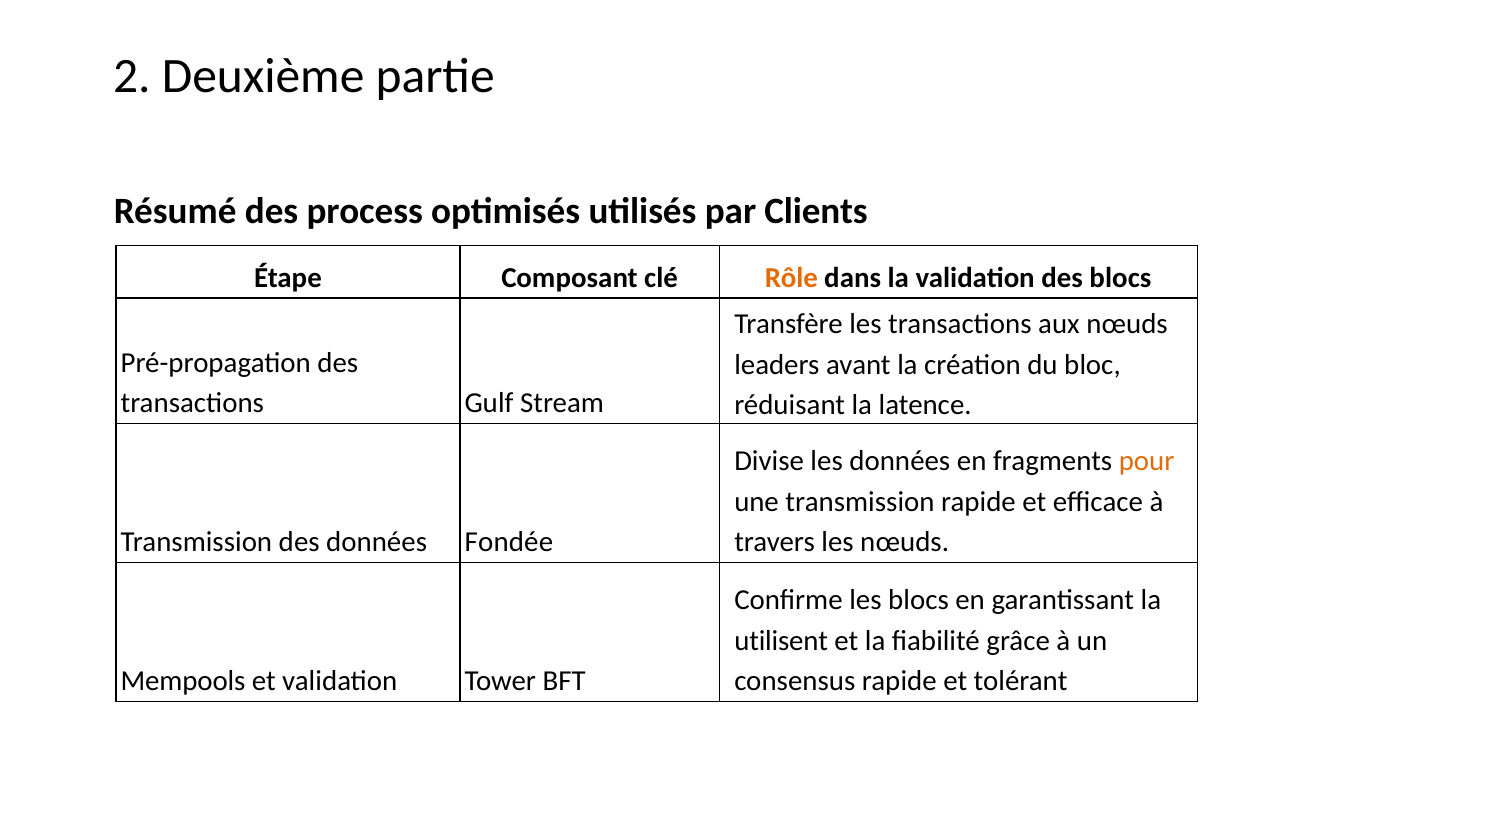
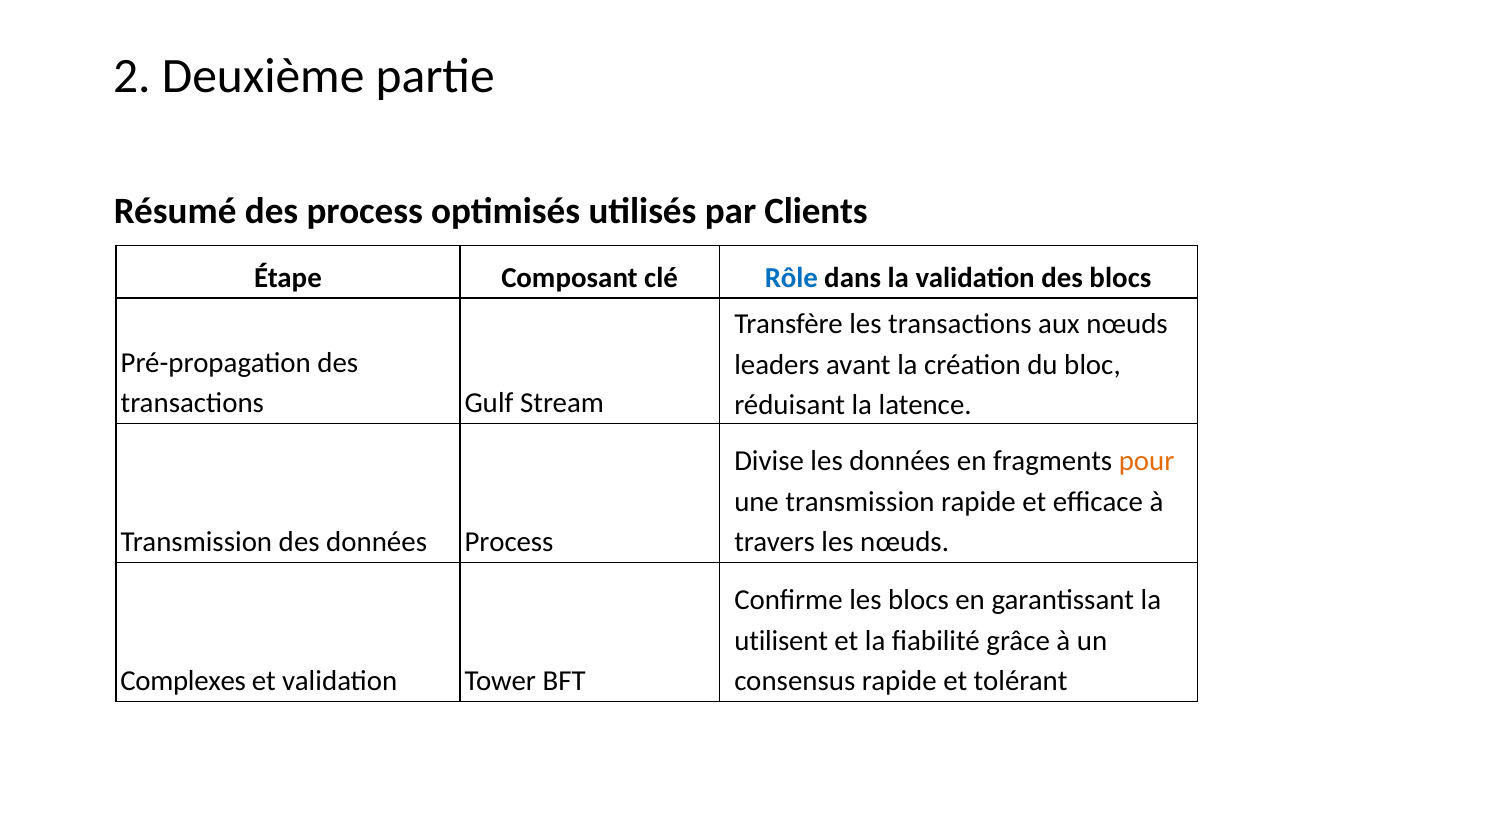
Rôle colour: orange -> blue (791, 278)
données Fondée: Fondée -> Process (509, 542)
Mempools: Mempools -> Complexes (183, 681)
